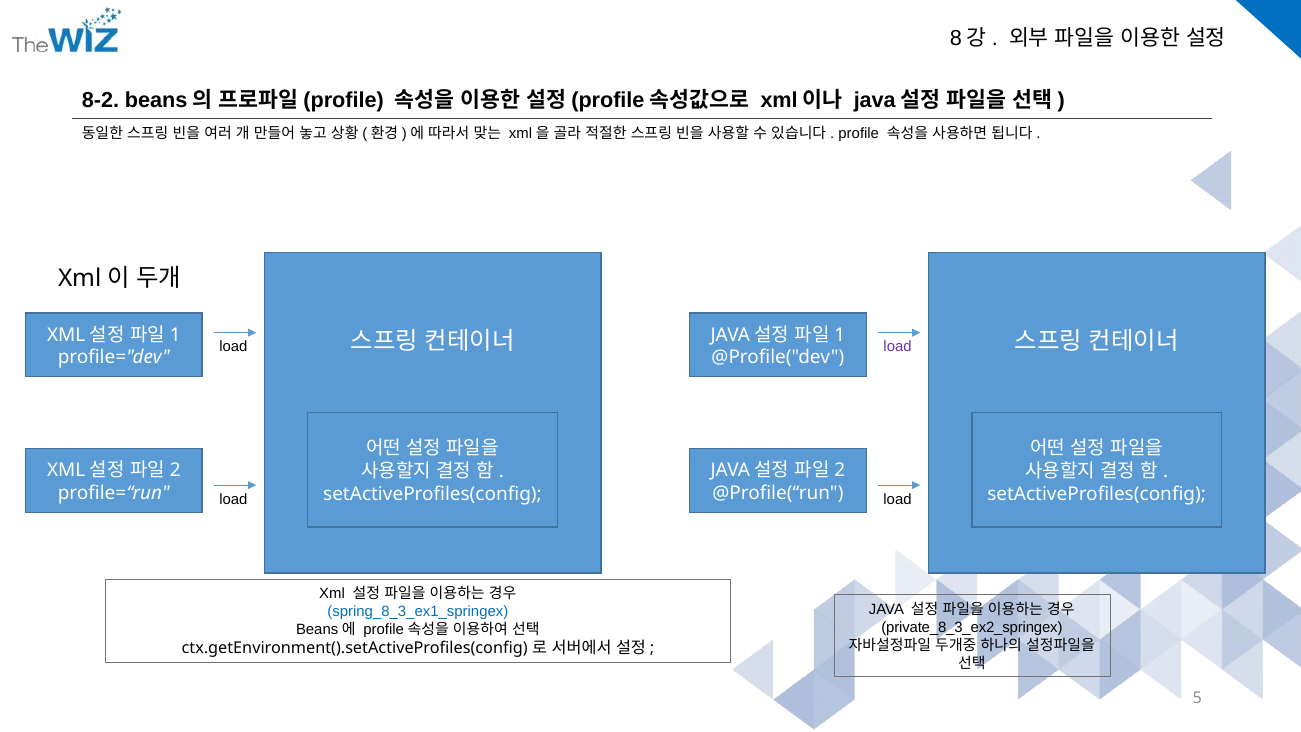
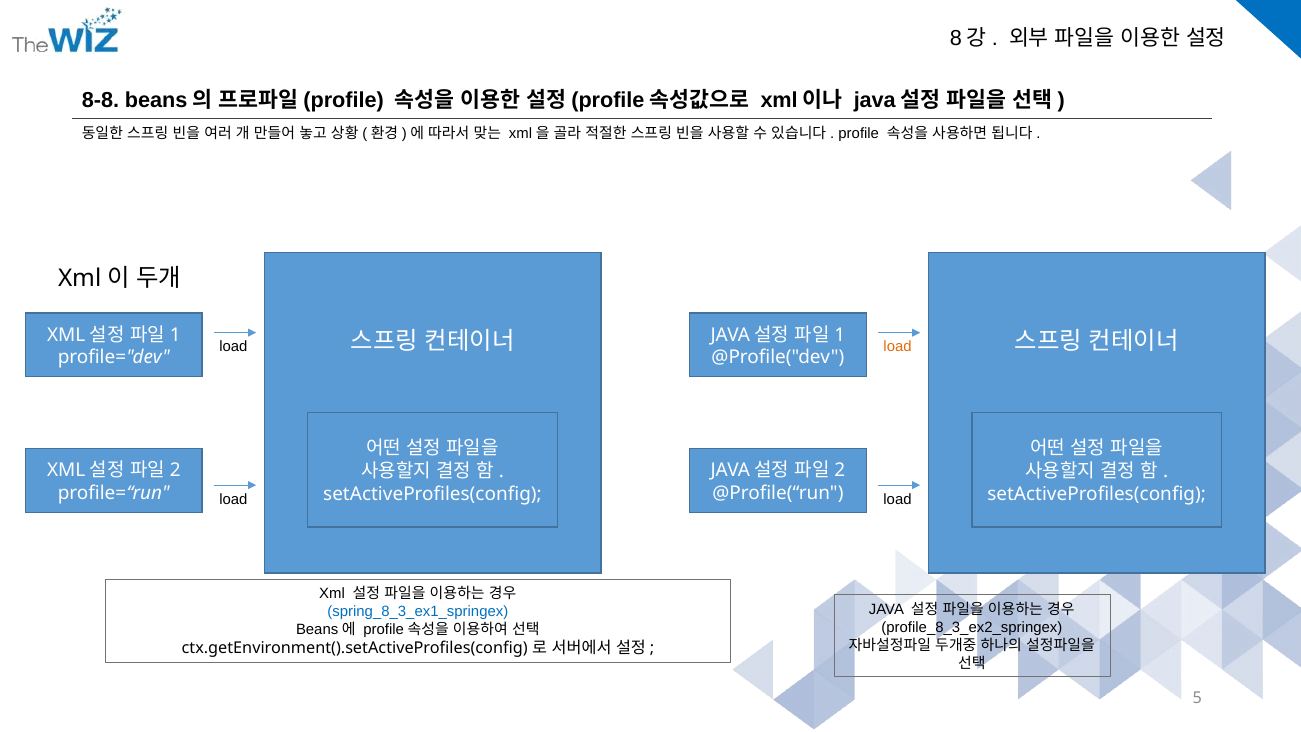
8-2: 8-2 -> 8-8 (100, 100)
load colour: purple -> orange (898, 347)
private_8_3_ex2_springex: private_8_3_ex2_springex -> profile_8_3_ex2_springex (972, 627)
